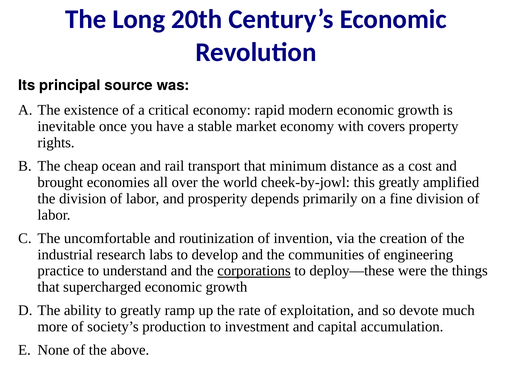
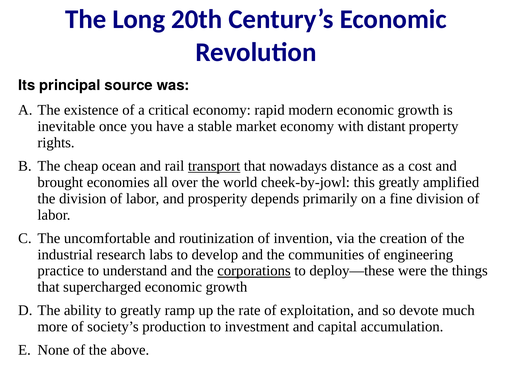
covers: covers -> distant (386, 126)
transport underline: none -> present (214, 166)
minimum: minimum -> nowadays (298, 166)
